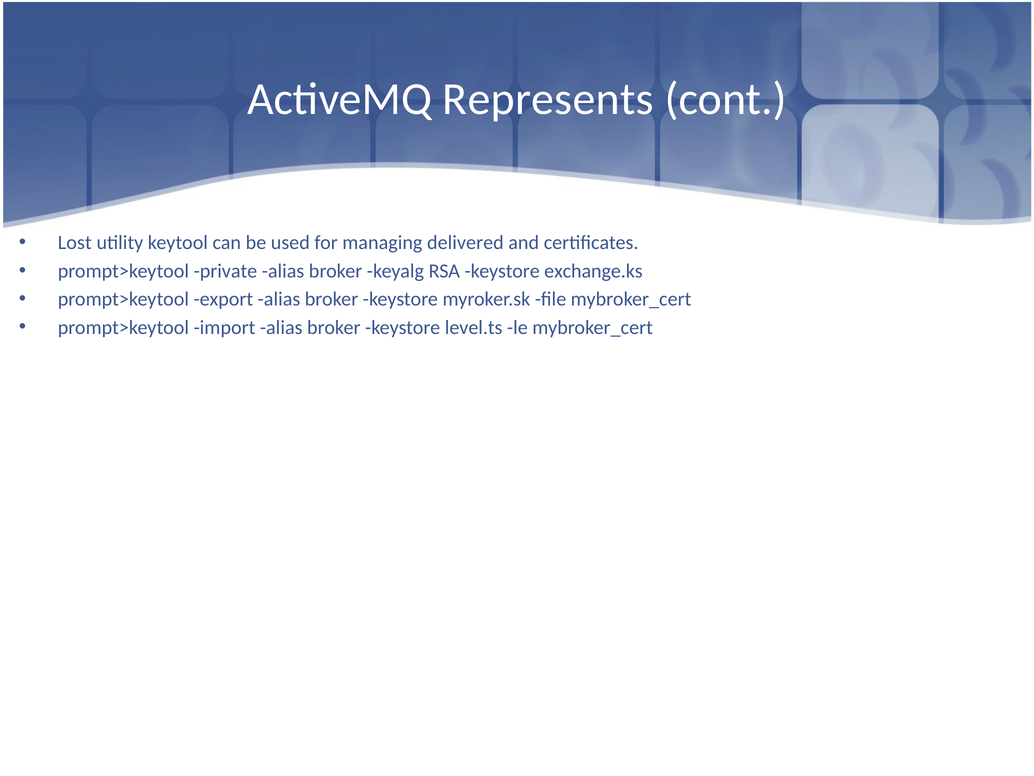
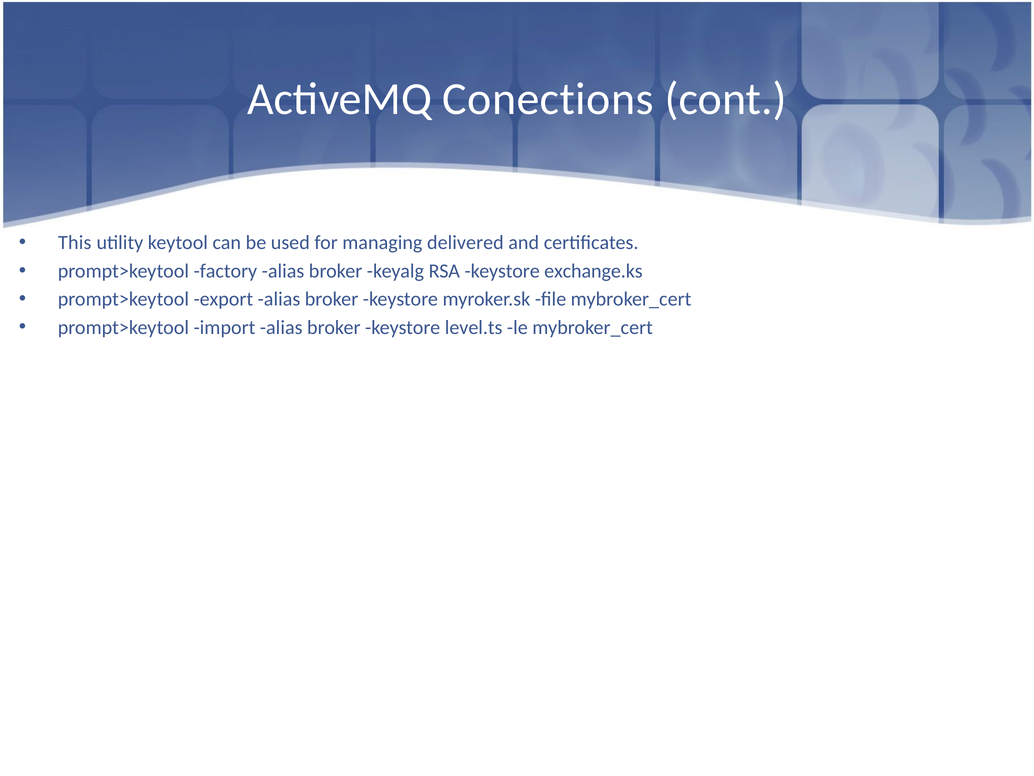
Represents: Represents -> Conections (548, 99)
Lost: Lost -> This (75, 243)
private: private -> factory (225, 271)
